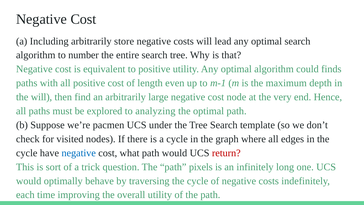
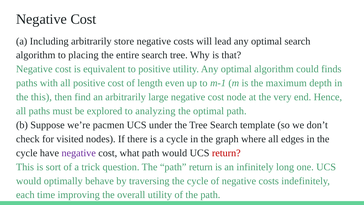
number: number -> placing (83, 55)
the will: will -> this (41, 97)
negative colour: blue -> purple (79, 153)
path pixels: pixels -> return (201, 167)
